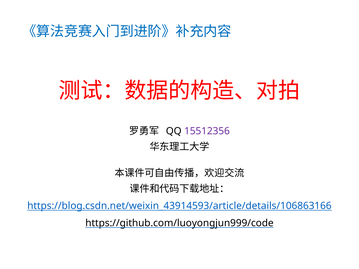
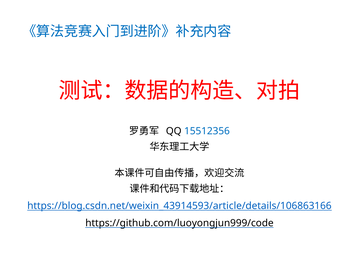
15512356 colour: purple -> blue (207, 131)
